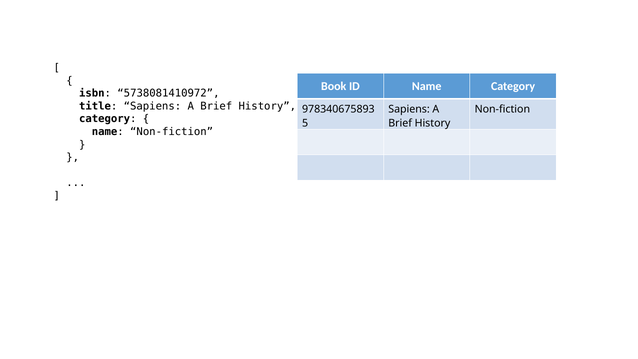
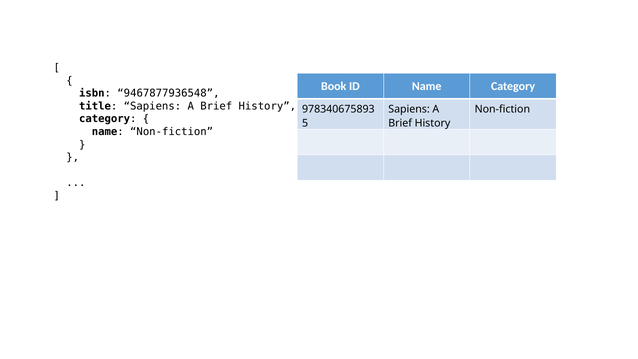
5738081410972: 5738081410972 -> 9467877936548 (168, 93)
